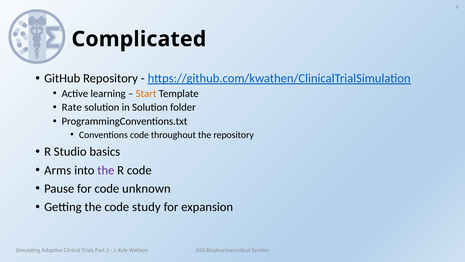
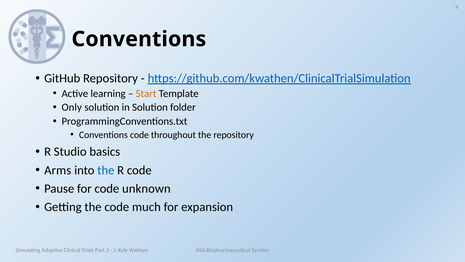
Complicated: Complicated -> Conventions (139, 39)
Rate: Rate -> Only (72, 107)
the colour: purple -> blue (106, 170)
study: study -> much (146, 207)
